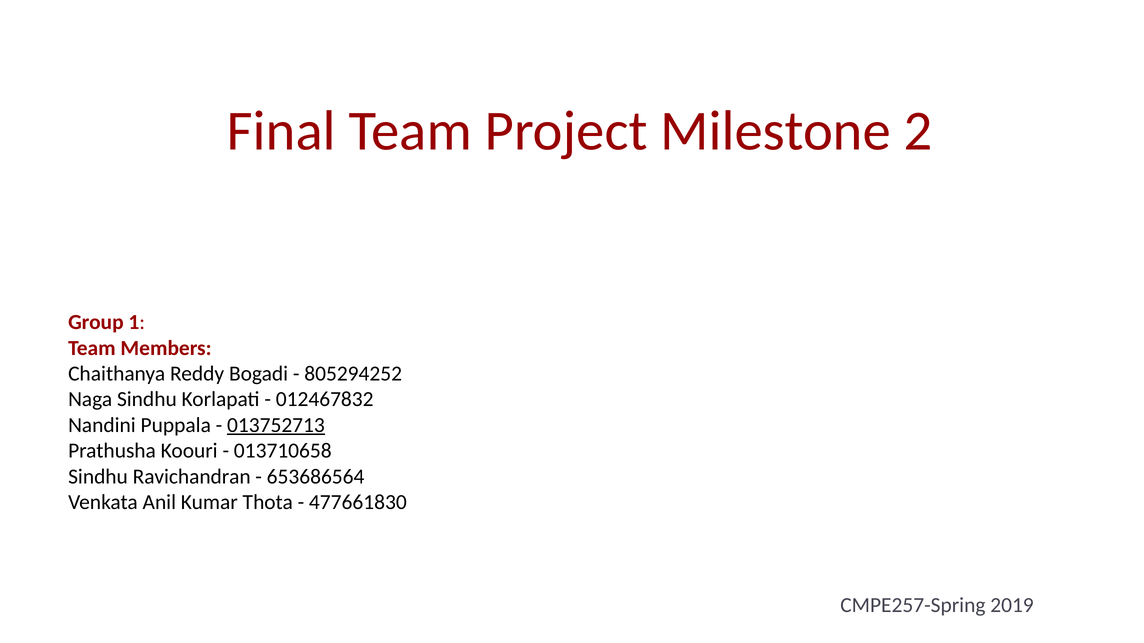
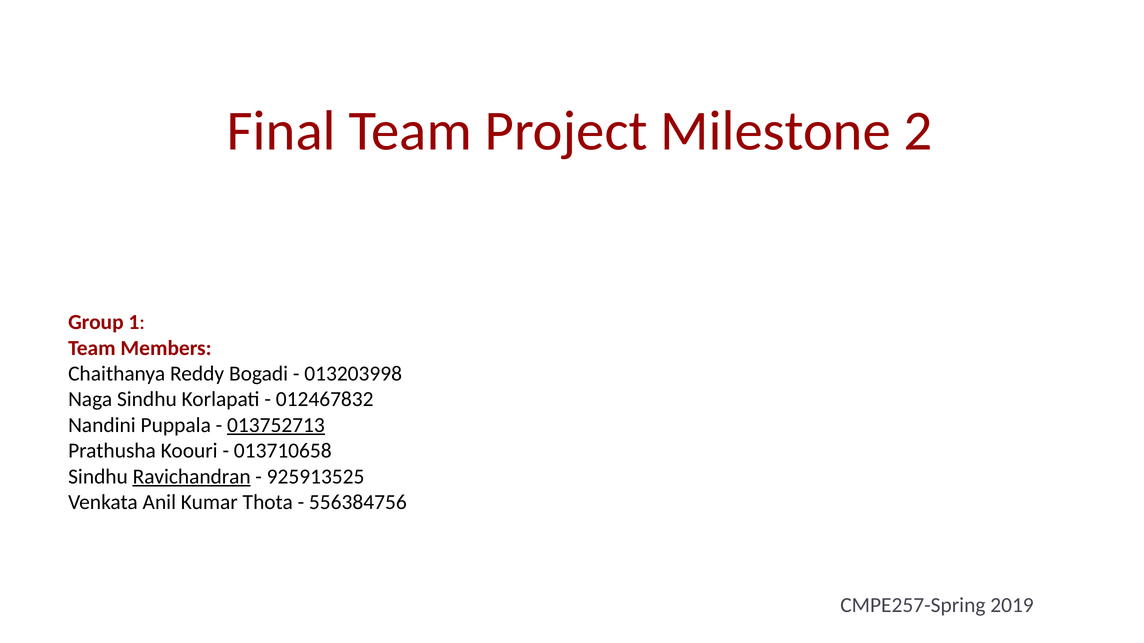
805294252: 805294252 -> 013203998 (353, 374)
Ravichandran underline: none -> present (192, 477)
653686564: 653686564 -> 925913525 (316, 477)
477661830: 477661830 -> 556384756 (358, 503)
